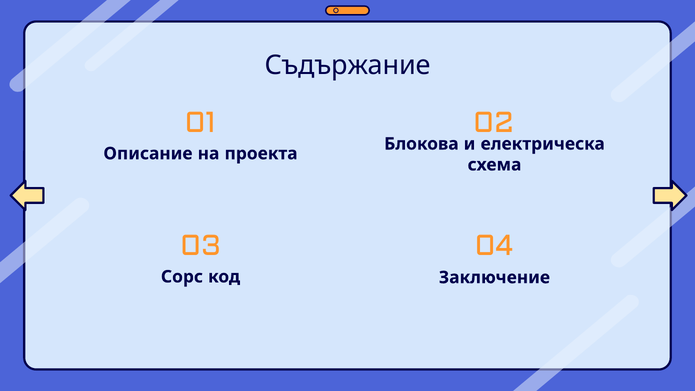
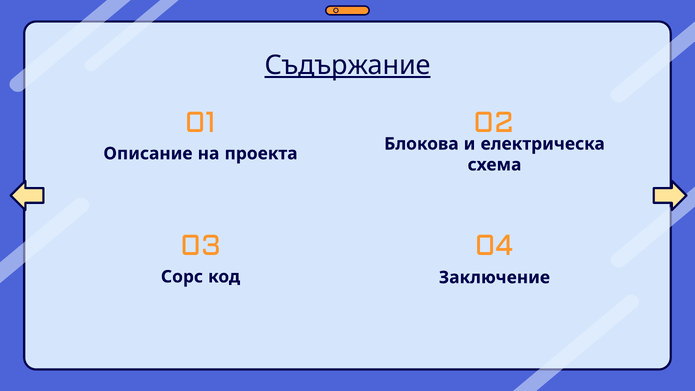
Съдържание underline: none -> present (348, 65)
